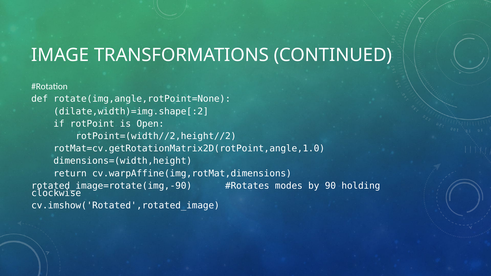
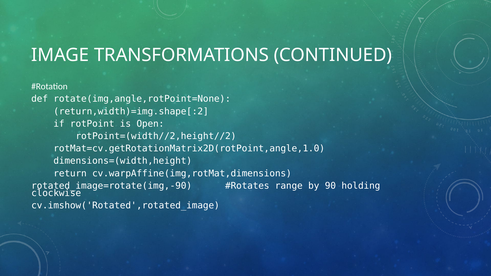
dilate,width)=img.shape[:2: dilate,width)=img.shape[:2 -> return,width)=img.shape[:2 (131, 111)
modes: modes -> range (289, 186)
